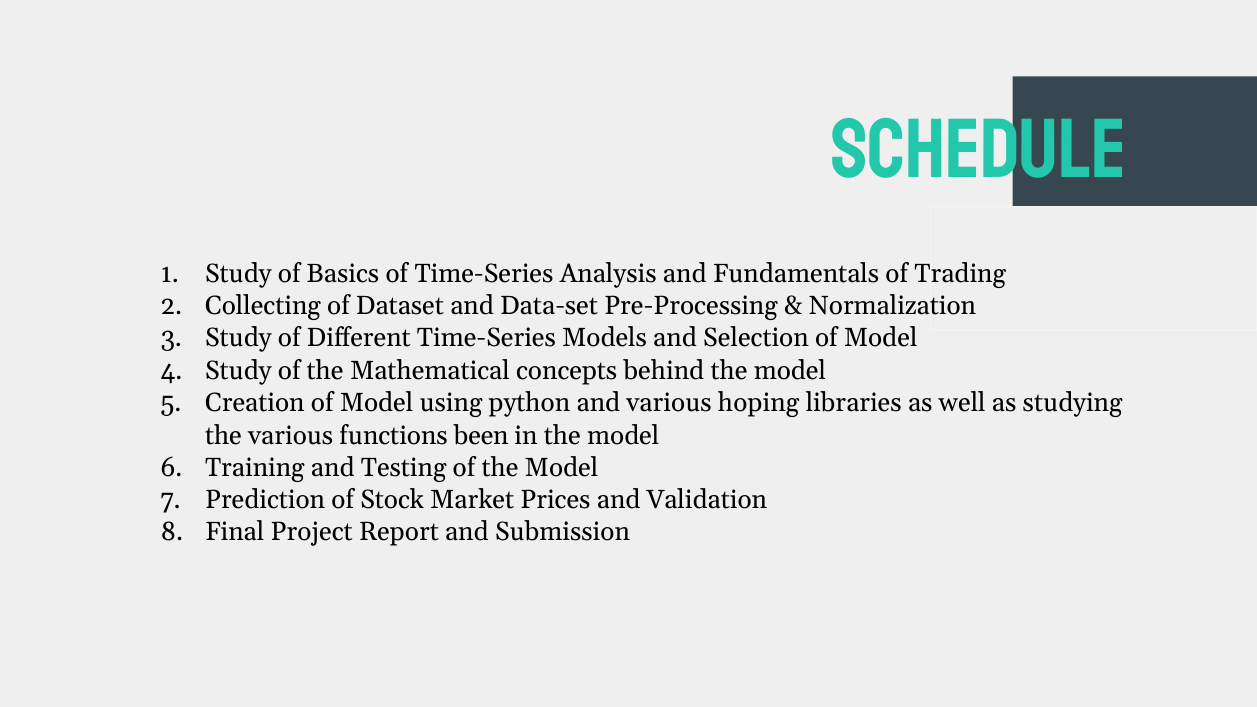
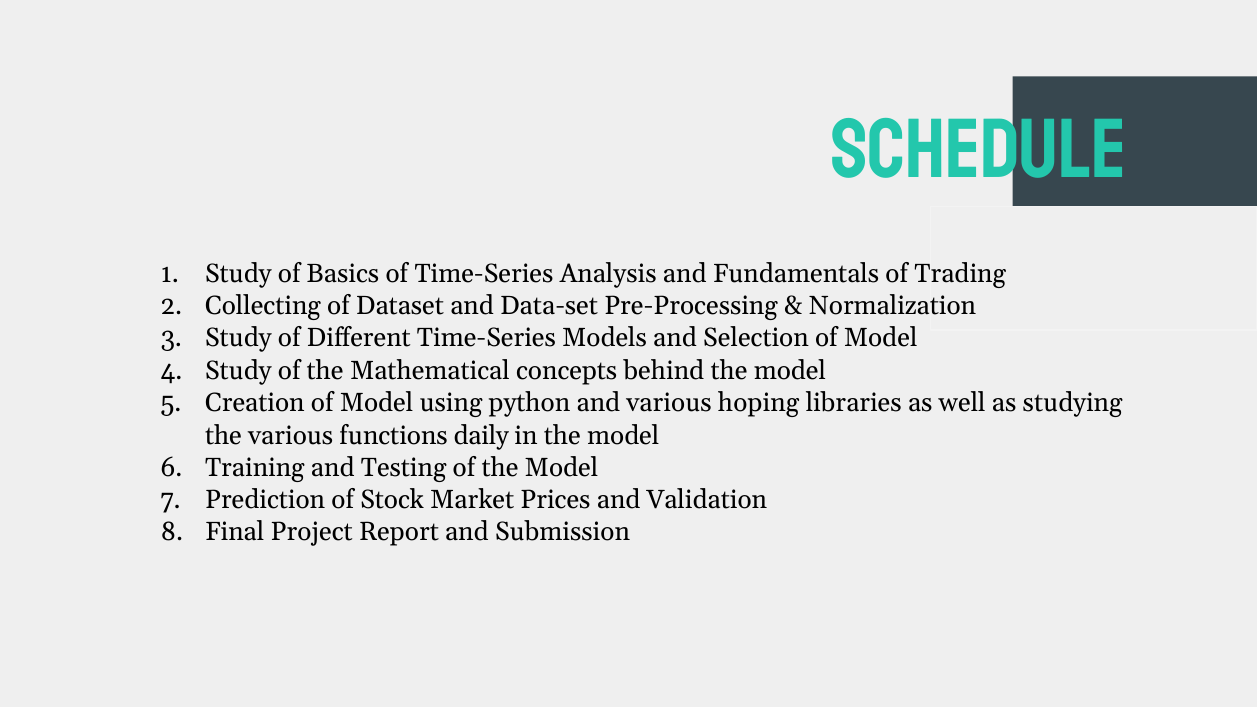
been: been -> daily (481, 435)
